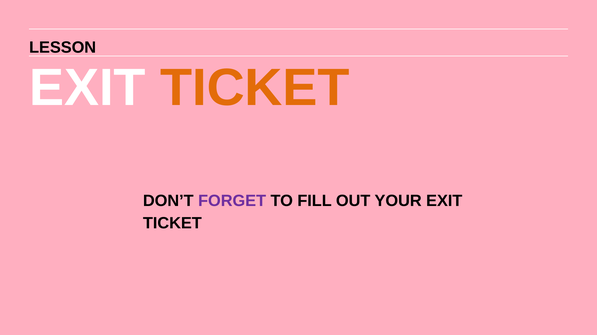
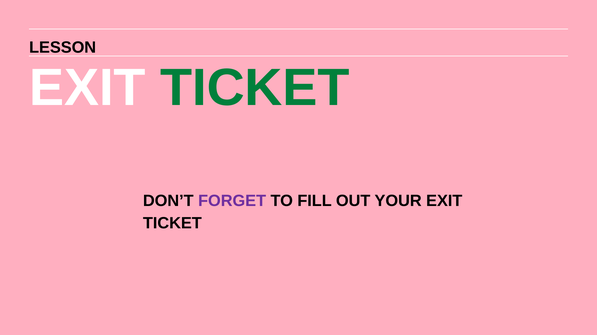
TICKET colour: orange -> green (255, 88)
